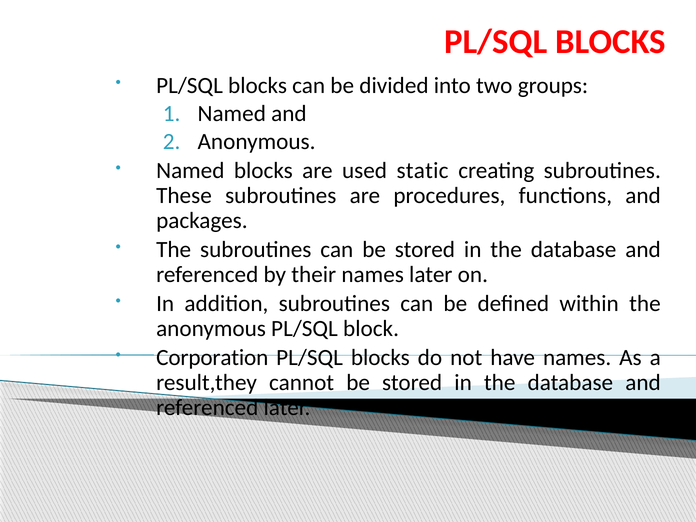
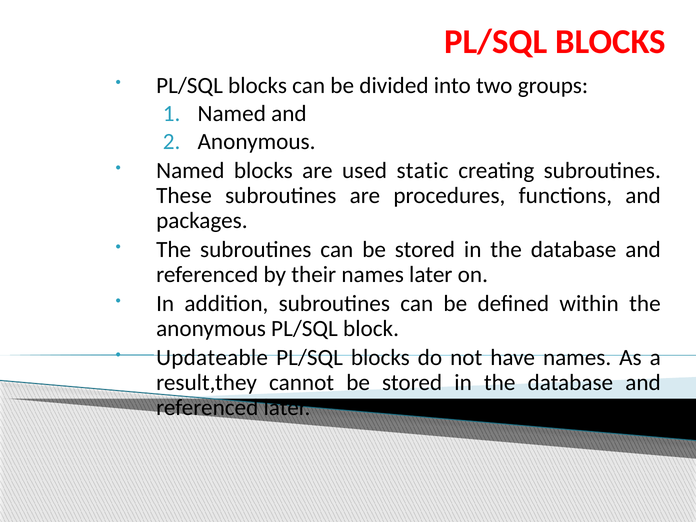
Corporation: Corporation -> Updateable (212, 358)
